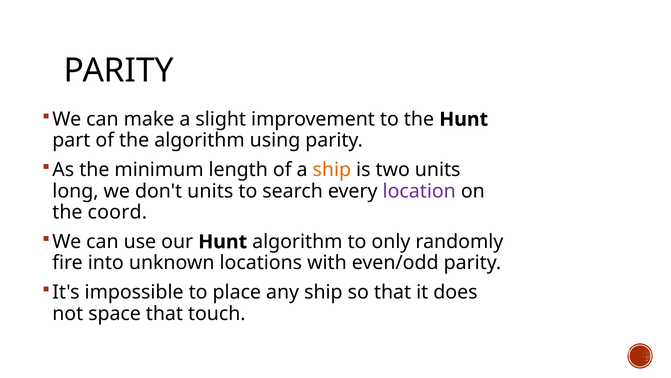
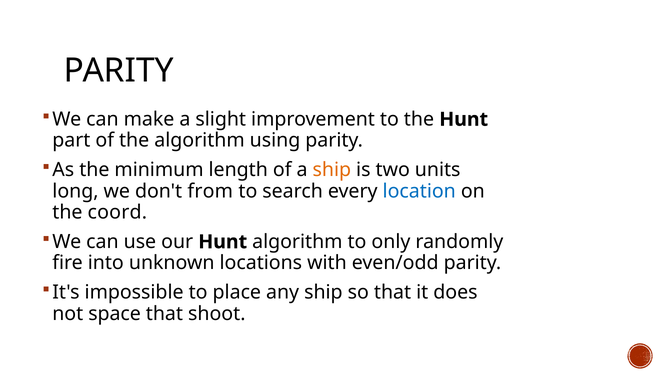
don't units: units -> from (210, 191)
location colour: purple -> blue (419, 191)
touch: touch -> shoot (217, 313)
